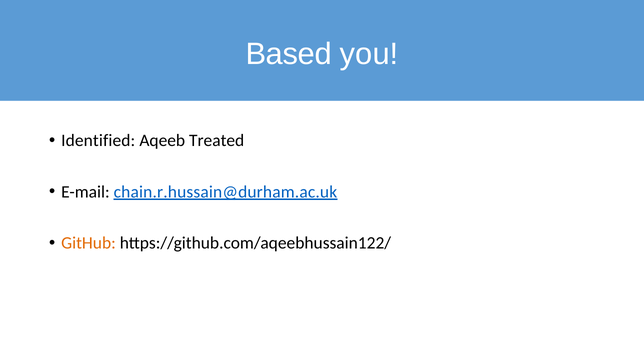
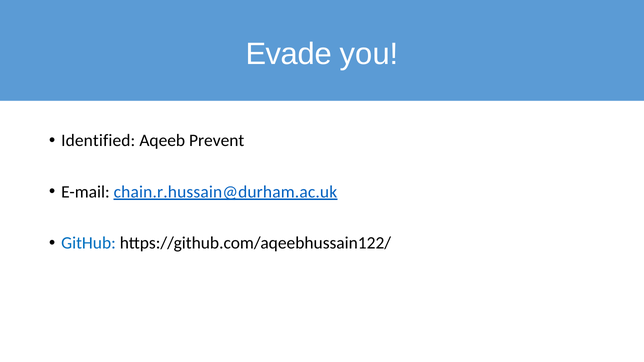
Based: Based -> Evade (289, 54)
Treated: Treated -> Prevent (217, 141)
GitHub colour: orange -> blue (88, 243)
